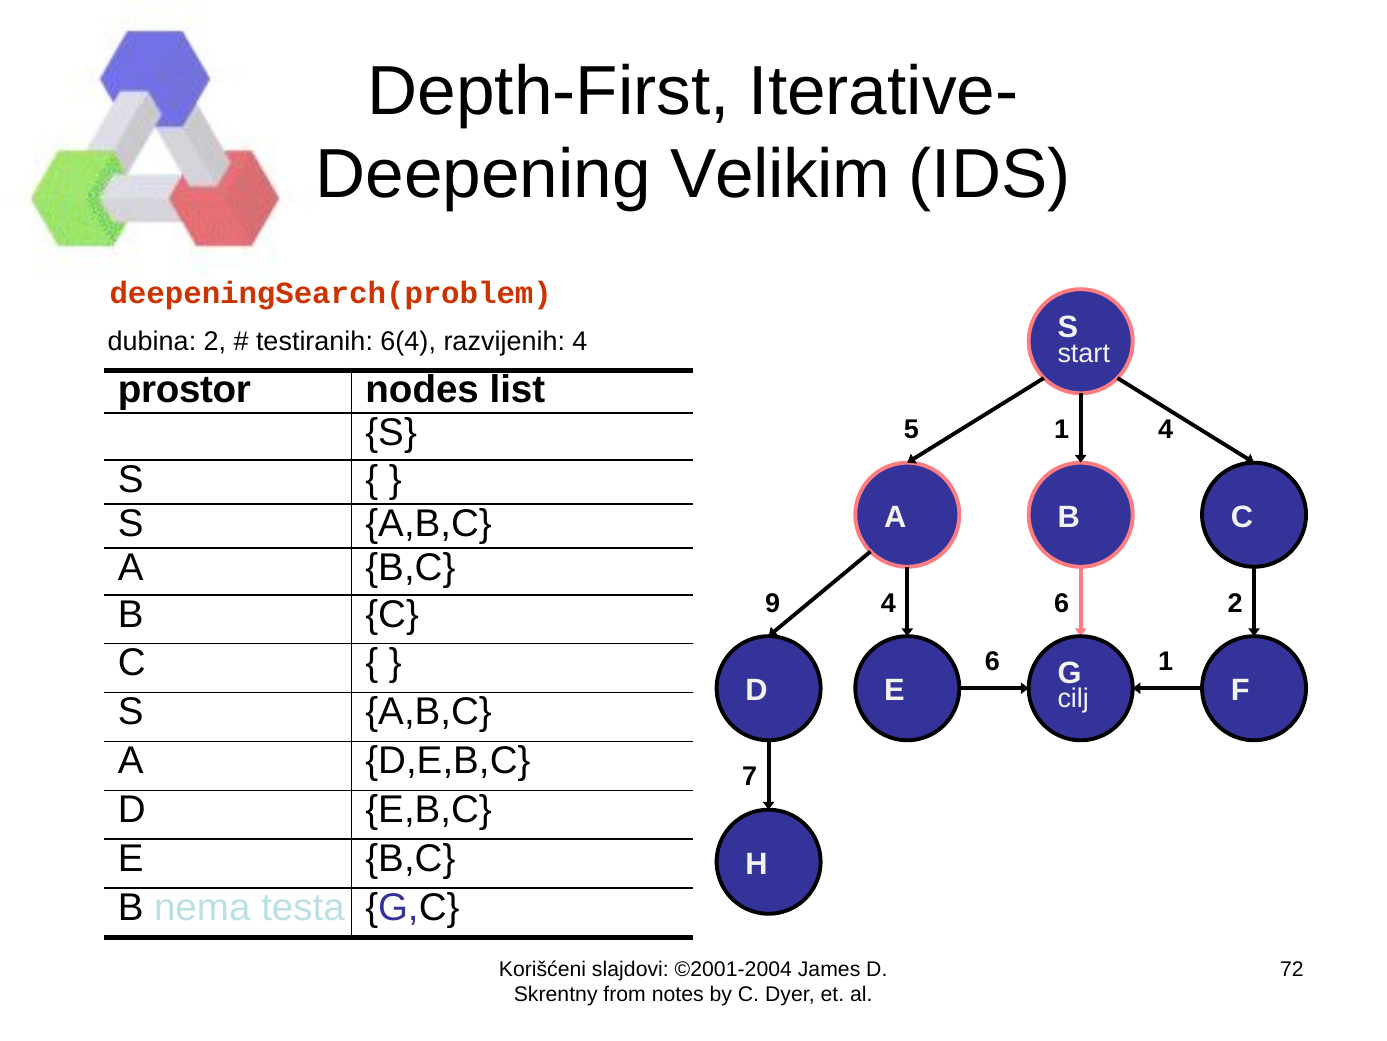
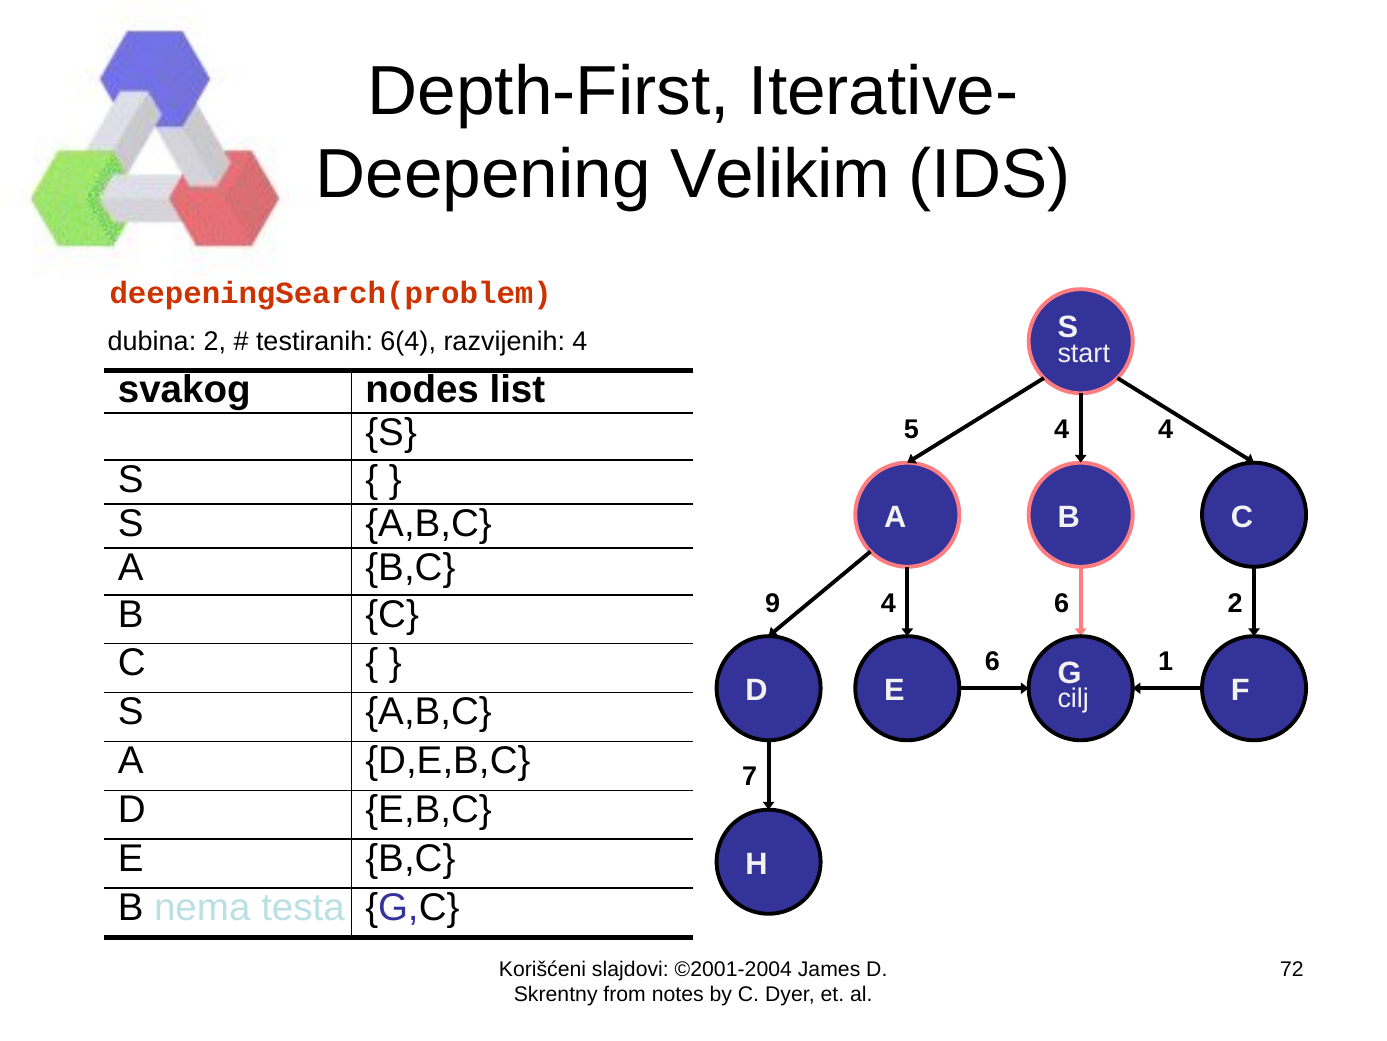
prostor: prostor -> svakog (184, 389)
5 1: 1 -> 4 (1062, 429)
